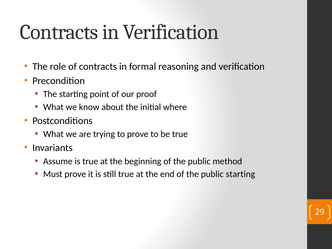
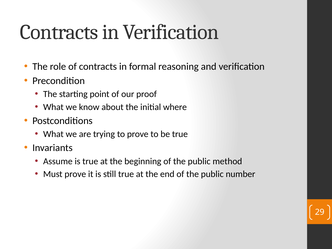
public starting: starting -> number (241, 174)
